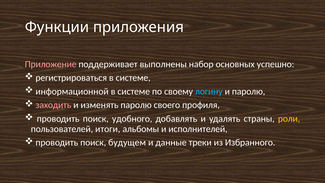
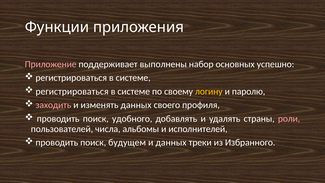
информационной: информационной -> регистрироваться (72, 91)
логину colour: light blue -> yellow (209, 91)
изменять паролю: паролю -> данных (136, 105)
роли colour: yellow -> pink (289, 119)
итоги: итоги -> числа (108, 129)
и данные: данные -> данных (171, 142)
